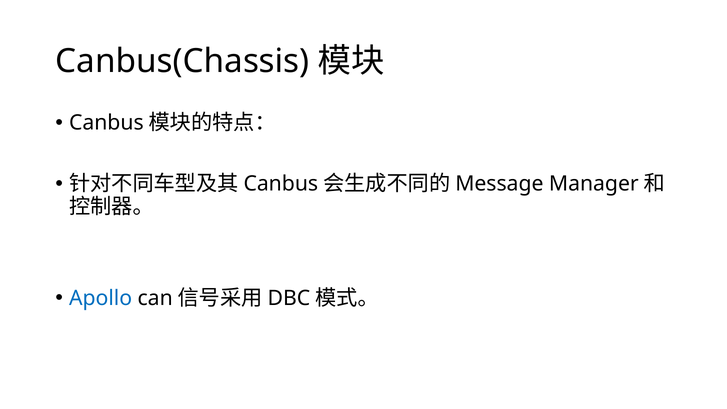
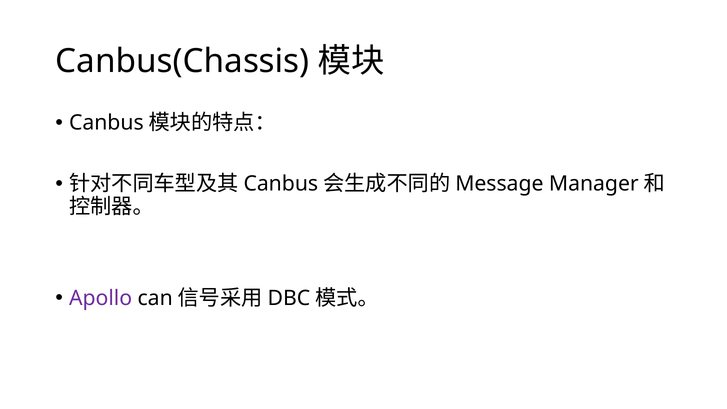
Apollo colour: blue -> purple (101, 298)
